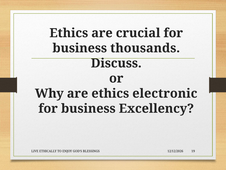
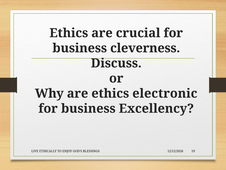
thousands: thousands -> cleverness (145, 48)
